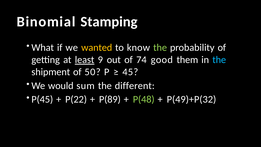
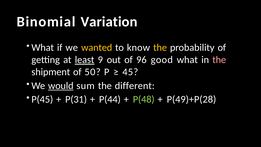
Stamping: Stamping -> Variation (109, 22)
the colour: light green -> yellow (160, 48)
74: 74 -> 96 (141, 60)
good them: them -> what (187, 60)
the colour: light blue -> pink (219, 60)
would underline: none -> present (61, 86)
P(22: P(22 -> P(31 (76, 99)
P(89: P(89 -> P(44 (110, 99)
P(49)+P(32: P(49)+P(32 -> P(49)+P(28 (191, 99)
